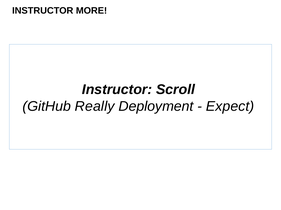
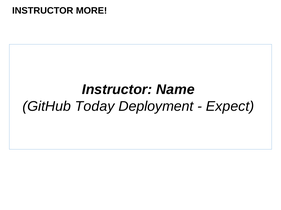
Scroll: Scroll -> Name (175, 90)
Really: Really -> Today (95, 107)
